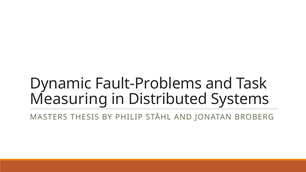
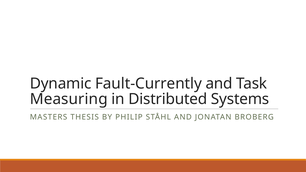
Fault-Problems: Fault-Problems -> Fault-Currently (148, 84)
